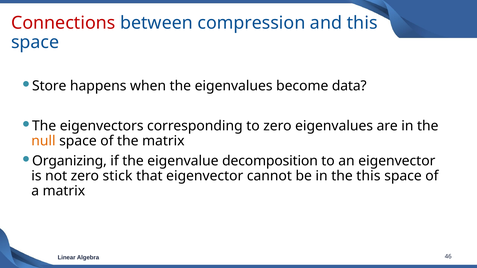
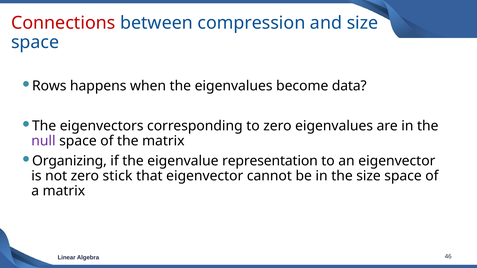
and this: this -> size (362, 23)
Store: Store -> Rows (49, 86)
null colour: orange -> purple (43, 141)
decomposition: decomposition -> representation (270, 161)
the this: this -> size (369, 176)
